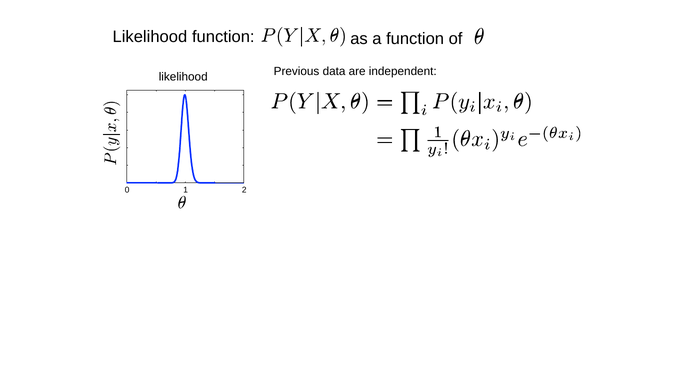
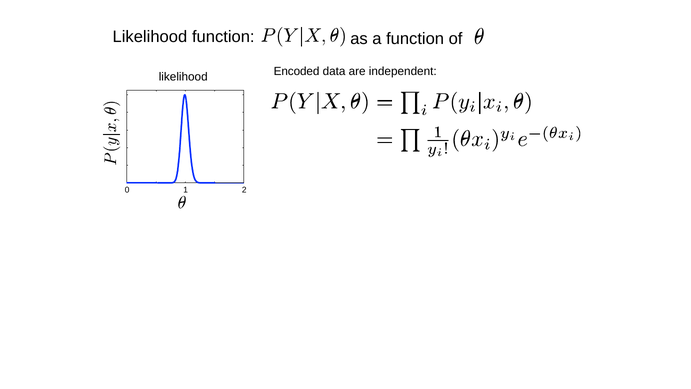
Previous: Previous -> Encoded (297, 71)
